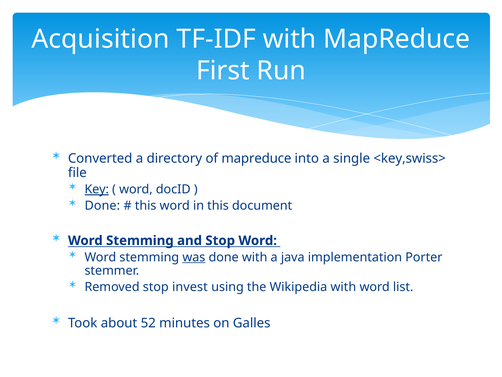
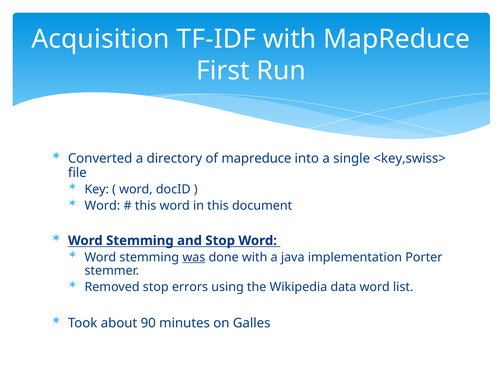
Key underline: present -> none (97, 189)
Done: Done -> Word (102, 205)
invest: invest -> errors (190, 287)
Wikipedia with: with -> data (343, 287)
52: 52 -> 90 (148, 323)
